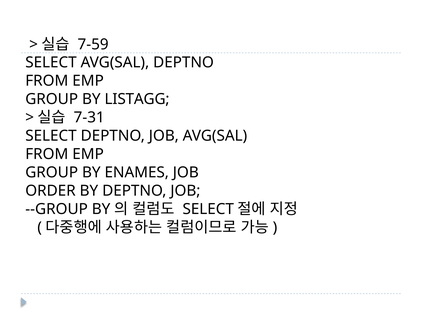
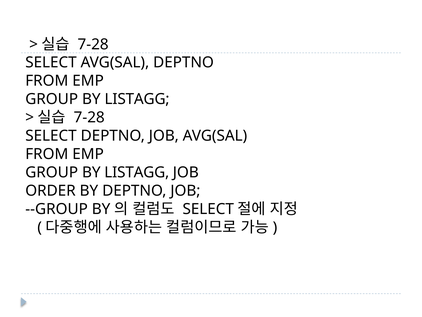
7-59: 7-59 -> 7-28 (93, 44)
7-31: 7-31 -> 7-28 (89, 117)
ENAMES: ENAMES -> LISTAGG (137, 172)
